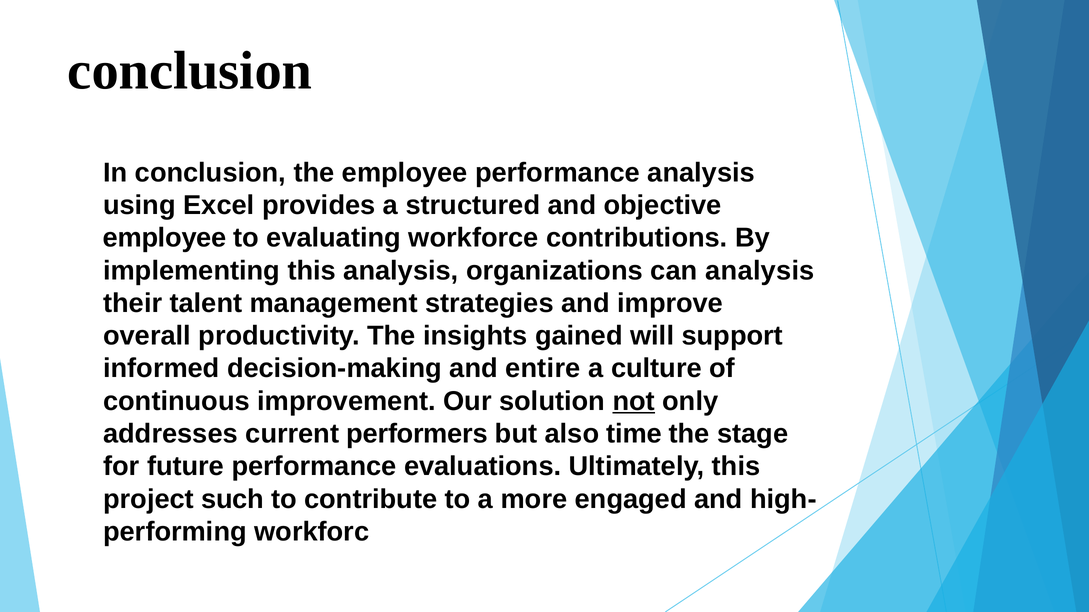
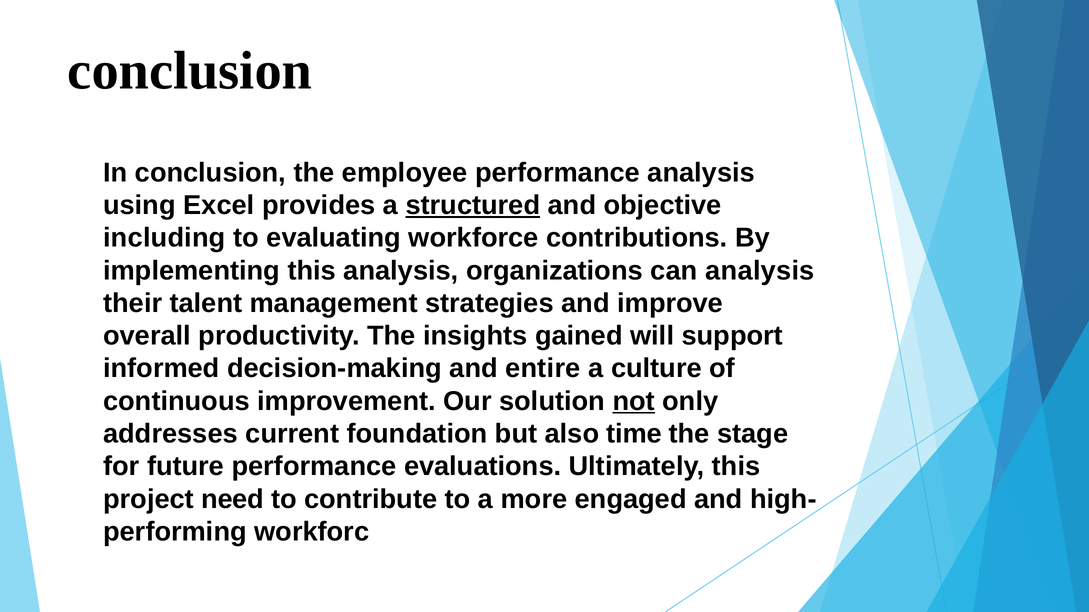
structured underline: none -> present (473, 205)
employee: employee -> including (164, 238)
performers: performers -> foundation (417, 434)
such: such -> need (233, 500)
